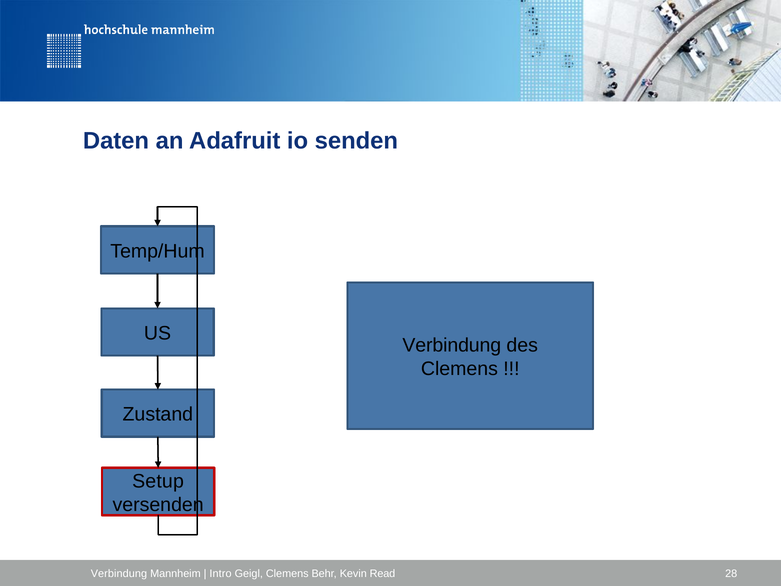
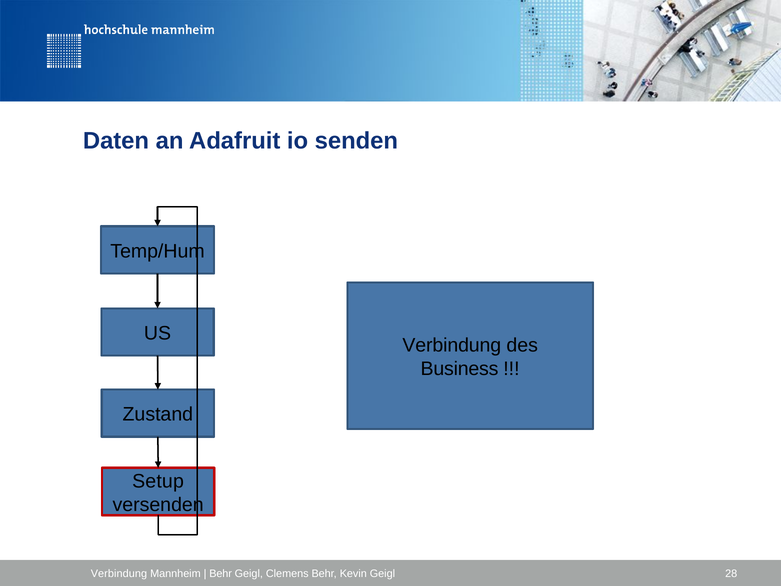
Clemens: Clemens -> Business (460, 369)
Intro: Intro -> Behr (221, 573)
Kevin Read: Read -> Geigl (382, 573)
